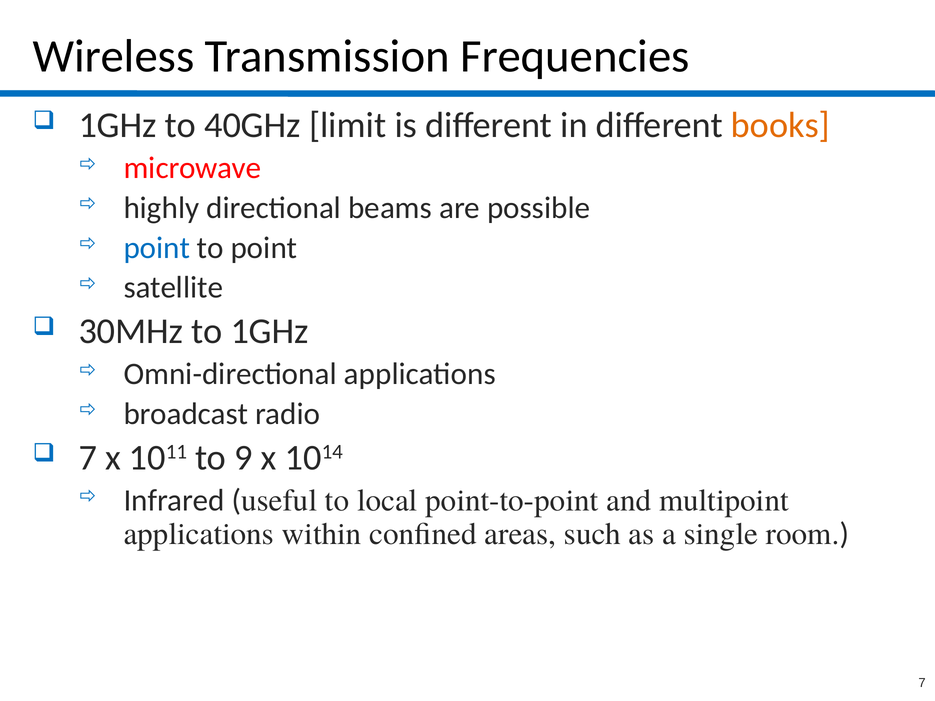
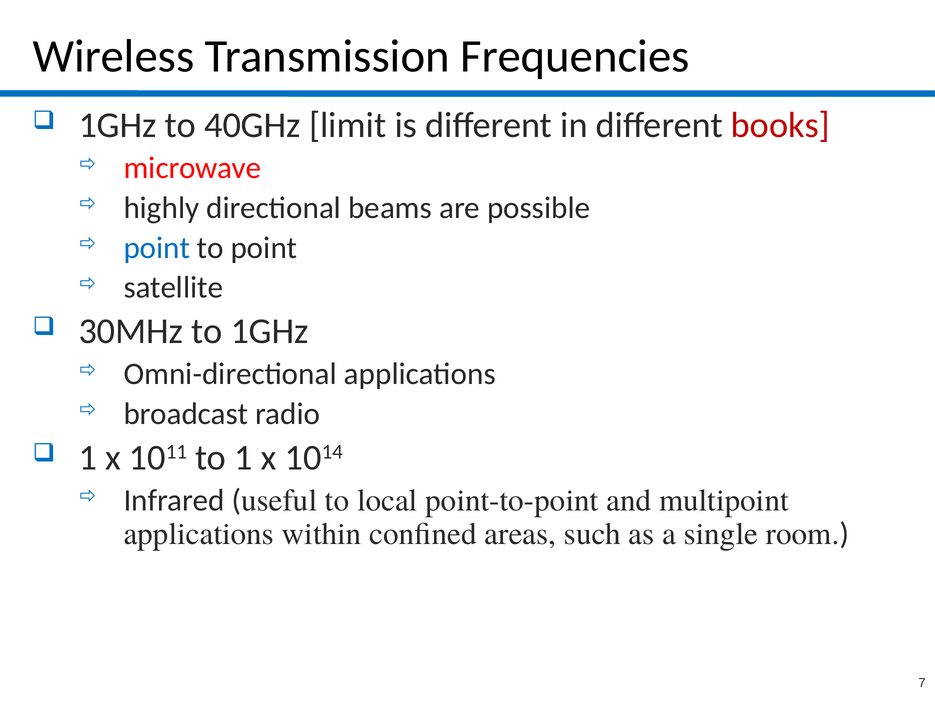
books colour: orange -> red (780, 125)
7: 7 -> 1 (88, 458)
to 9: 9 -> 1 (243, 458)
